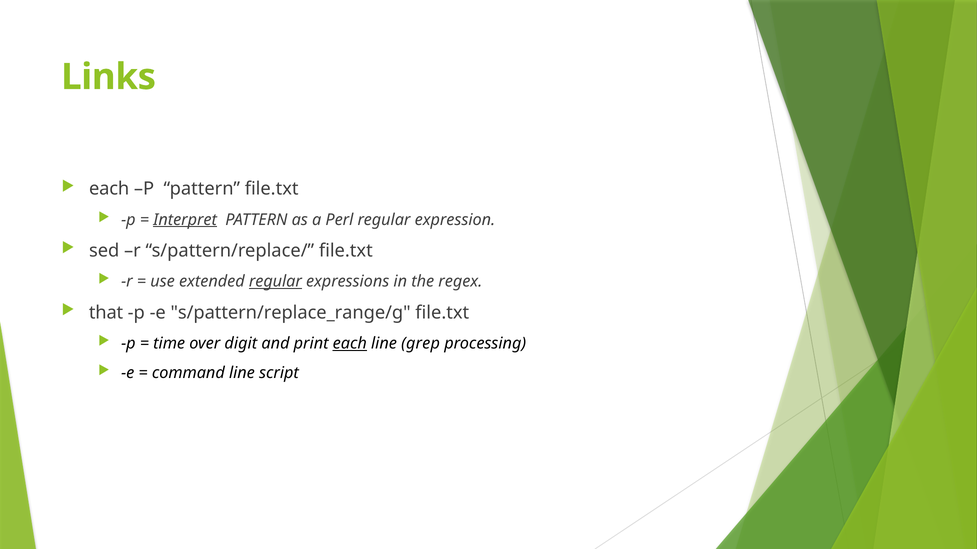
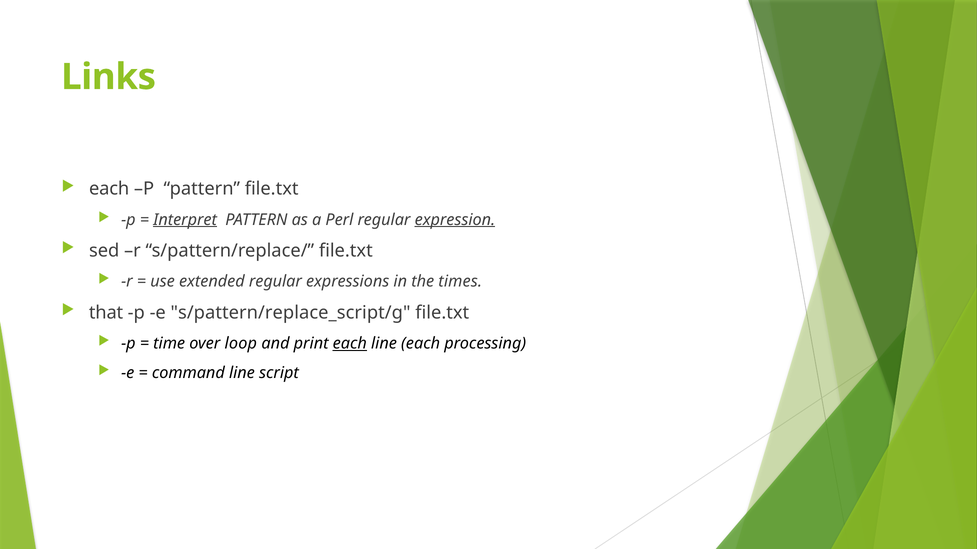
expression underline: none -> present (455, 220)
regular underline: present -> none (275, 282)
regex: regex -> times (460, 282)
s/pattern/replace_range/g: s/pattern/replace_range/g -> s/pattern/replace_script/g (291, 313)
digit: digit -> loop (241, 344)
line grep: grep -> each (421, 344)
